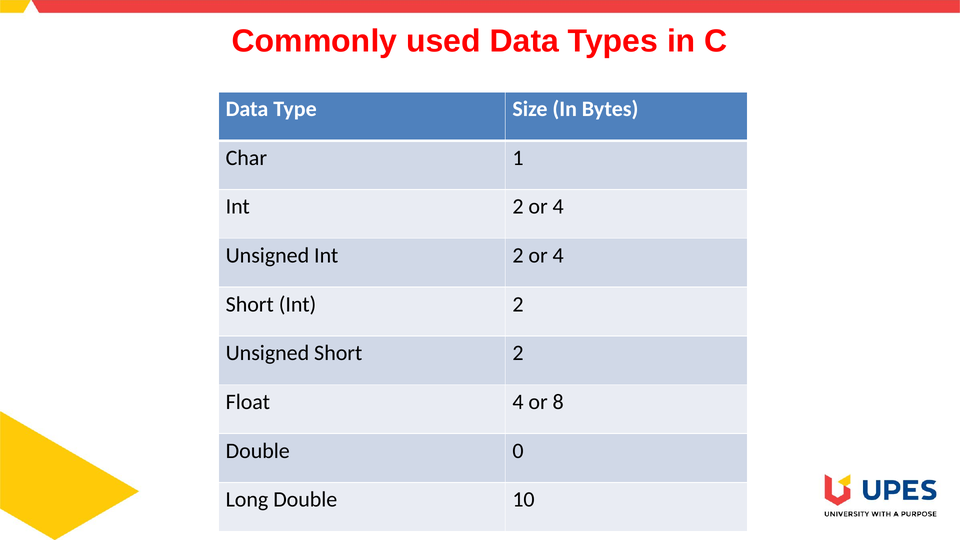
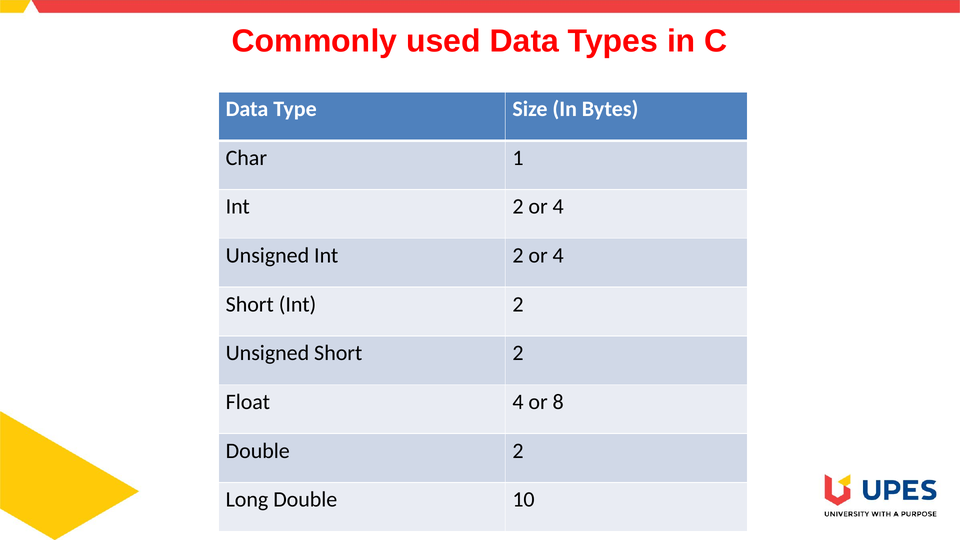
Double 0: 0 -> 2 (518, 451)
